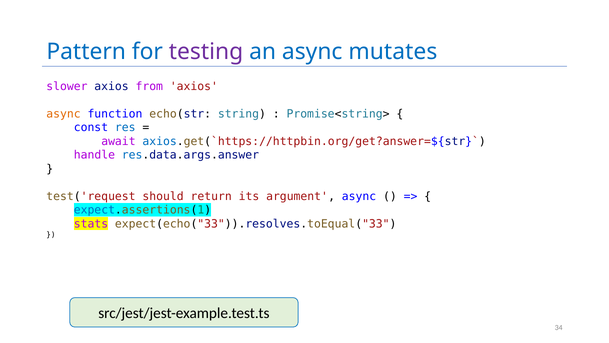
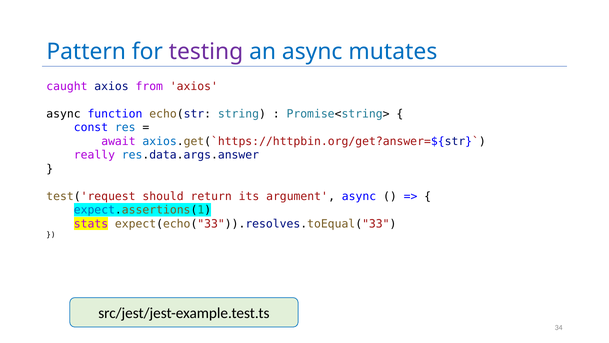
slower: slower -> caught (67, 86)
async colour: orange -> black (64, 114)
handle: handle -> really (94, 155)
